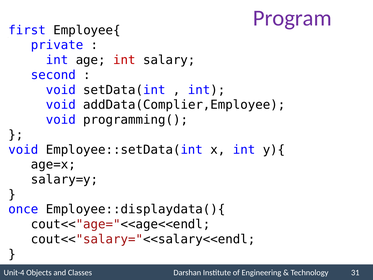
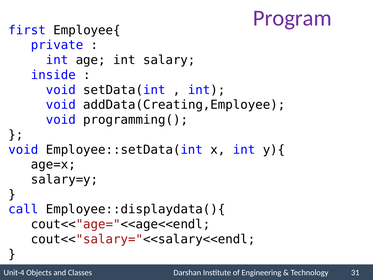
int colour: red -> black (124, 60)
second: second -> inside (53, 75)
addData(Complier,Employee: addData(Complier,Employee -> addData(Creating,Employee (184, 105)
once: once -> call (23, 209)
